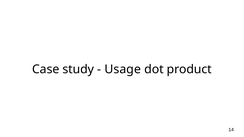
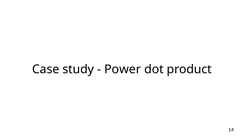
Usage: Usage -> Power (123, 69)
